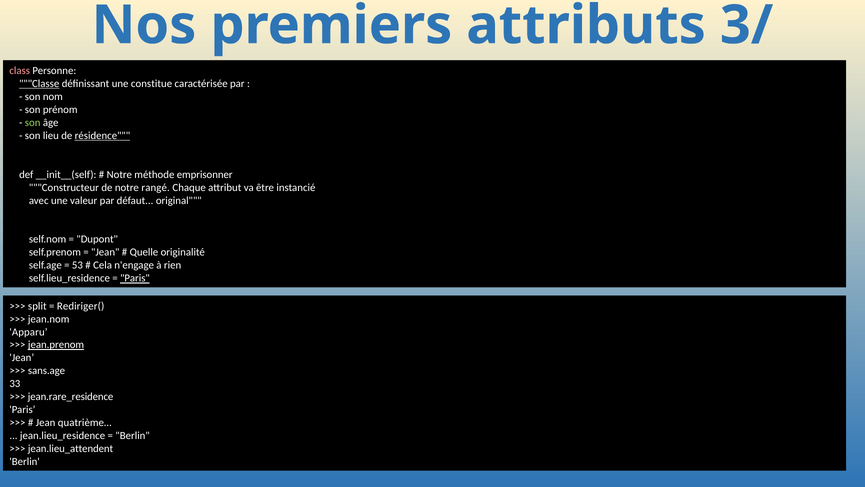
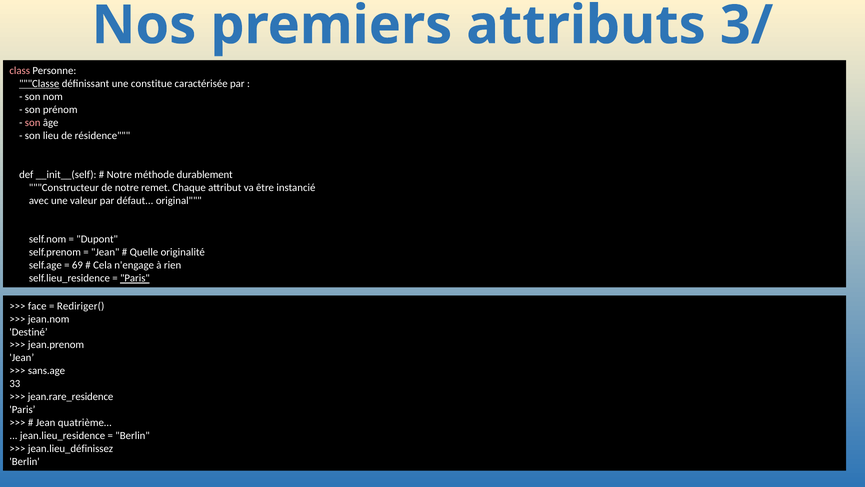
son colour: light green -> pink (33, 122)
résidence underline: present -> none (102, 135)
emprisonner: emprisonner -> durablement (205, 174)
rangé: rangé -> remet (156, 187)
53: 53 -> 69 (77, 265)
split: split -> face (37, 306)
Apparu: Apparu -> Destiné (29, 332)
jean.prenom underline: present -> none (56, 345)
jean.lieu_attendent: jean.lieu_attendent -> jean.lieu_définissez (71, 448)
